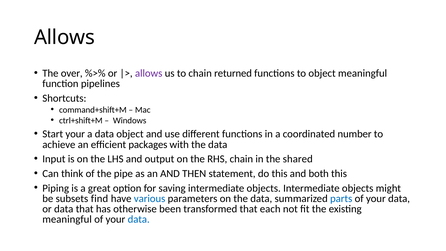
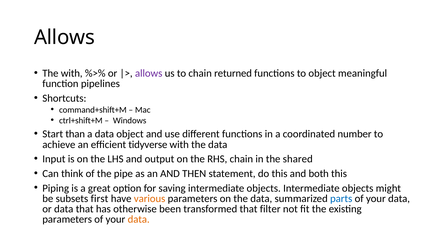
The over: over -> with (72, 73)
Start your: your -> than (75, 134)
packages: packages -> tidyverse (148, 144)
find: find -> first (100, 198)
various colour: blue -> orange (150, 198)
each: each -> filter (270, 209)
meaningful: meaningful -> parameters (67, 219)
data colour: blue -> orange (139, 219)
